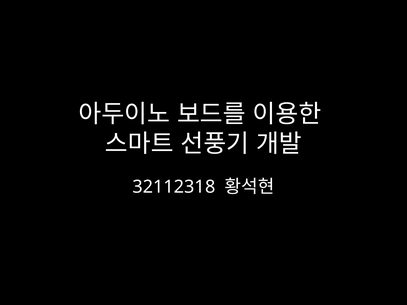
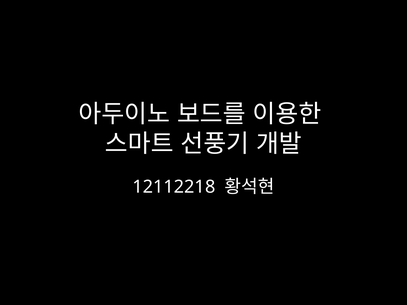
32112318: 32112318 -> 12112218 (174, 187)
